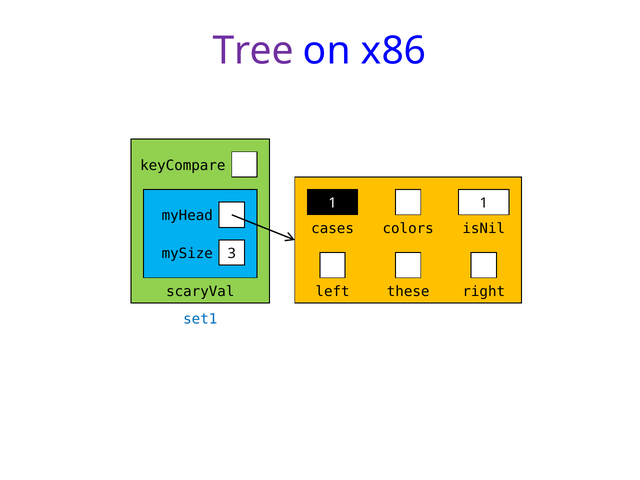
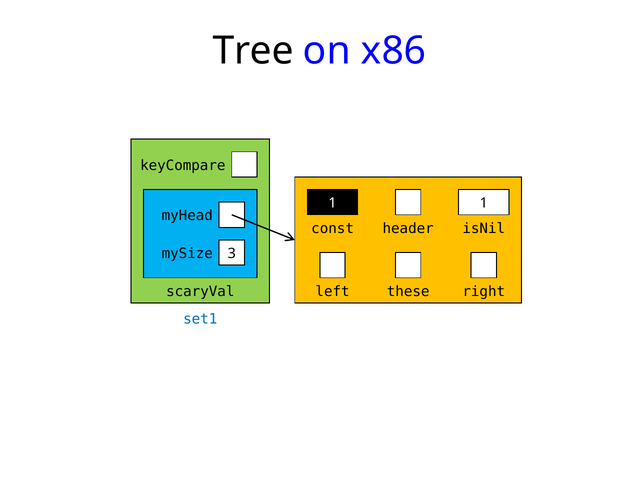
Tree colour: purple -> black (253, 51)
cases: cases -> const (333, 228)
colors: colors -> header (408, 228)
